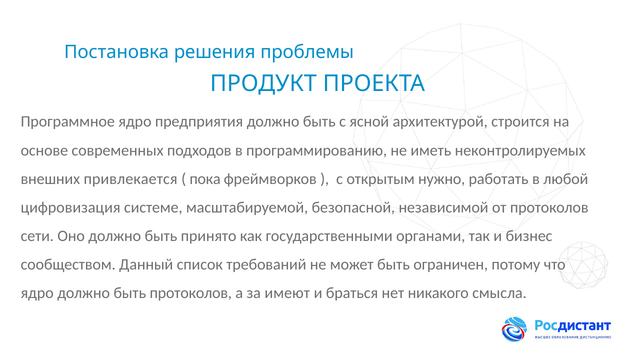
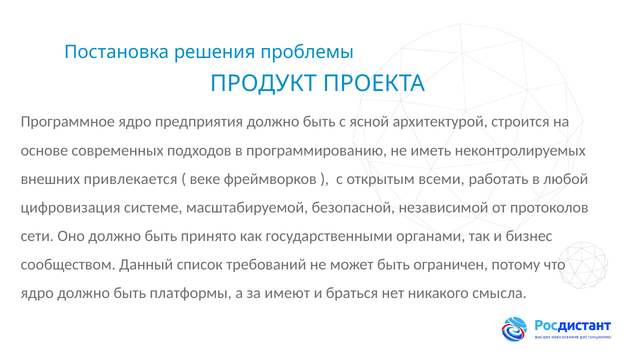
пока: пока -> веке (205, 179)
нужно: нужно -> всеми (442, 179)
быть протоколов: протоколов -> платформы (191, 293)
